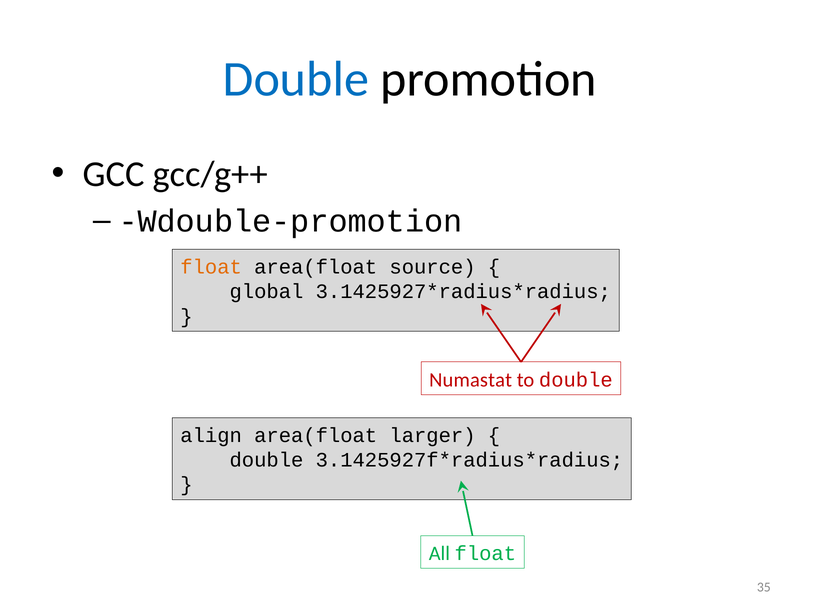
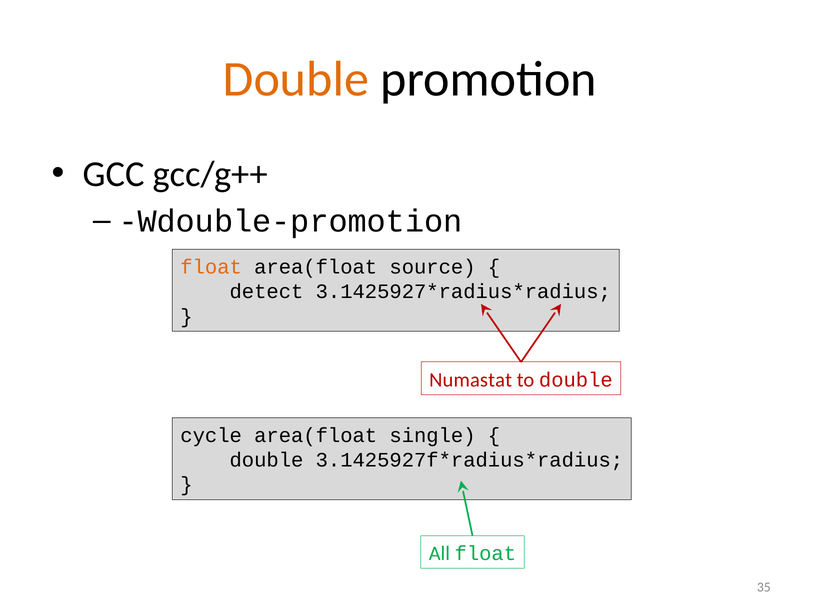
Double colour: blue -> orange (296, 79)
global: global -> detect (266, 292)
align: align -> cycle (211, 435)
larger: larger -> single (433, 435)
